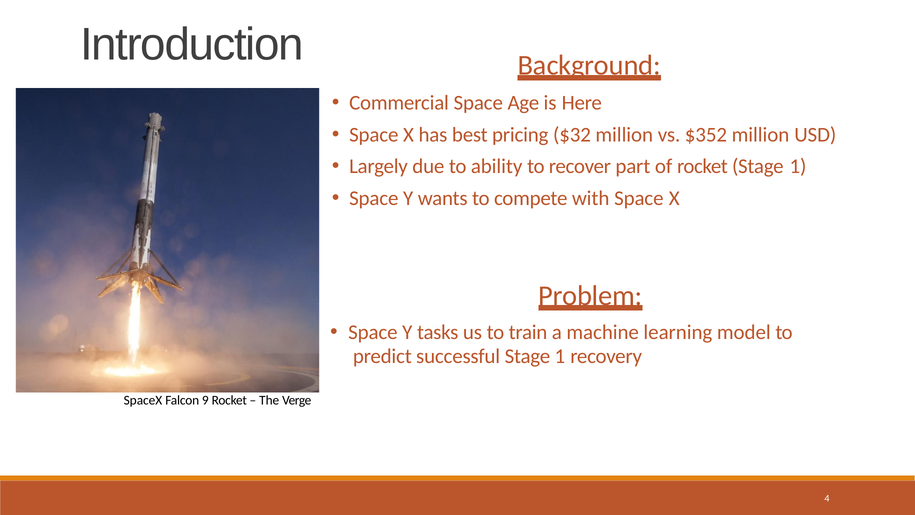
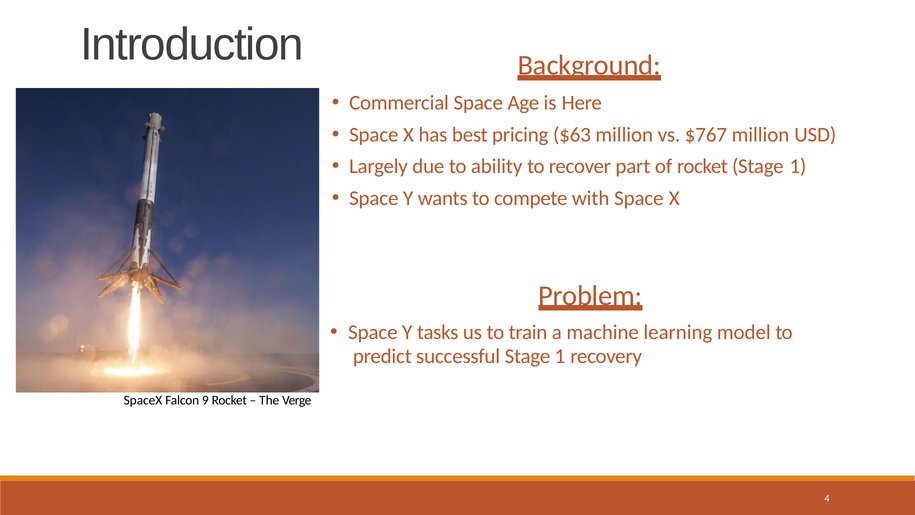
$32: $32 -> $63 (572, 135)
$352: $352 -> $767 (706, 135)
